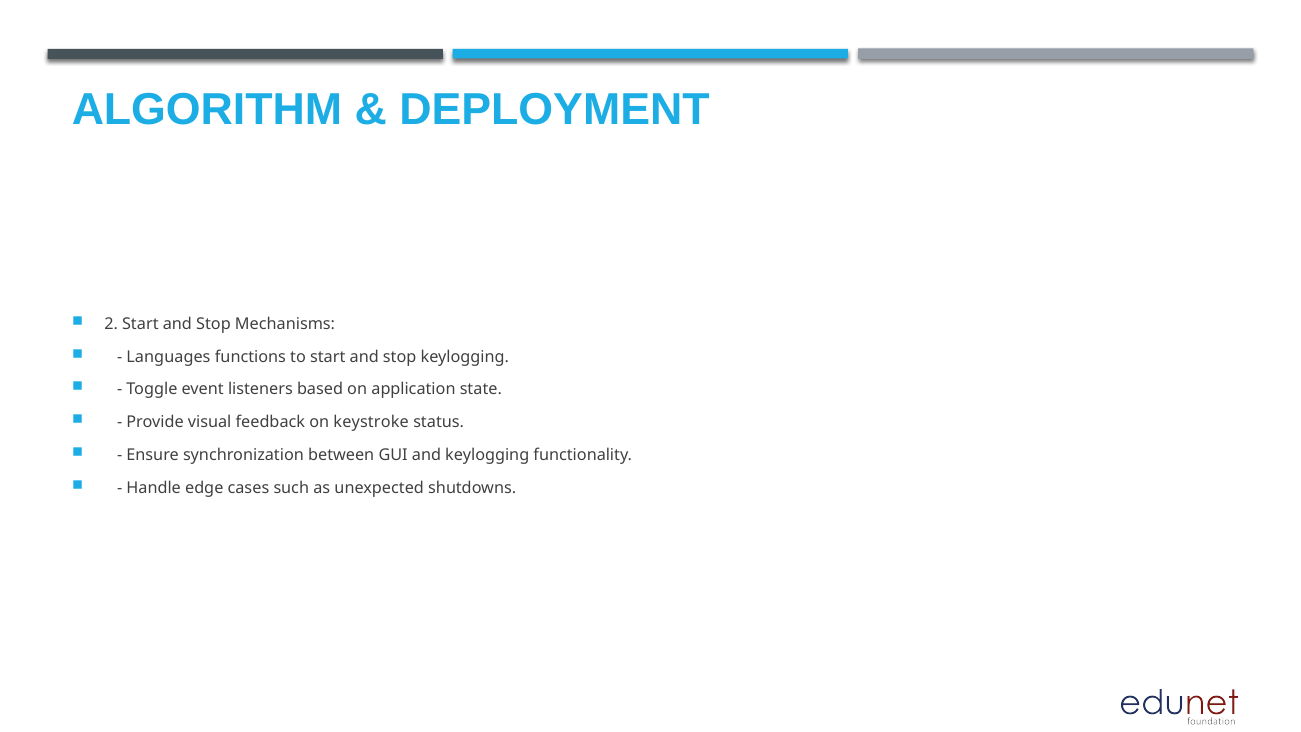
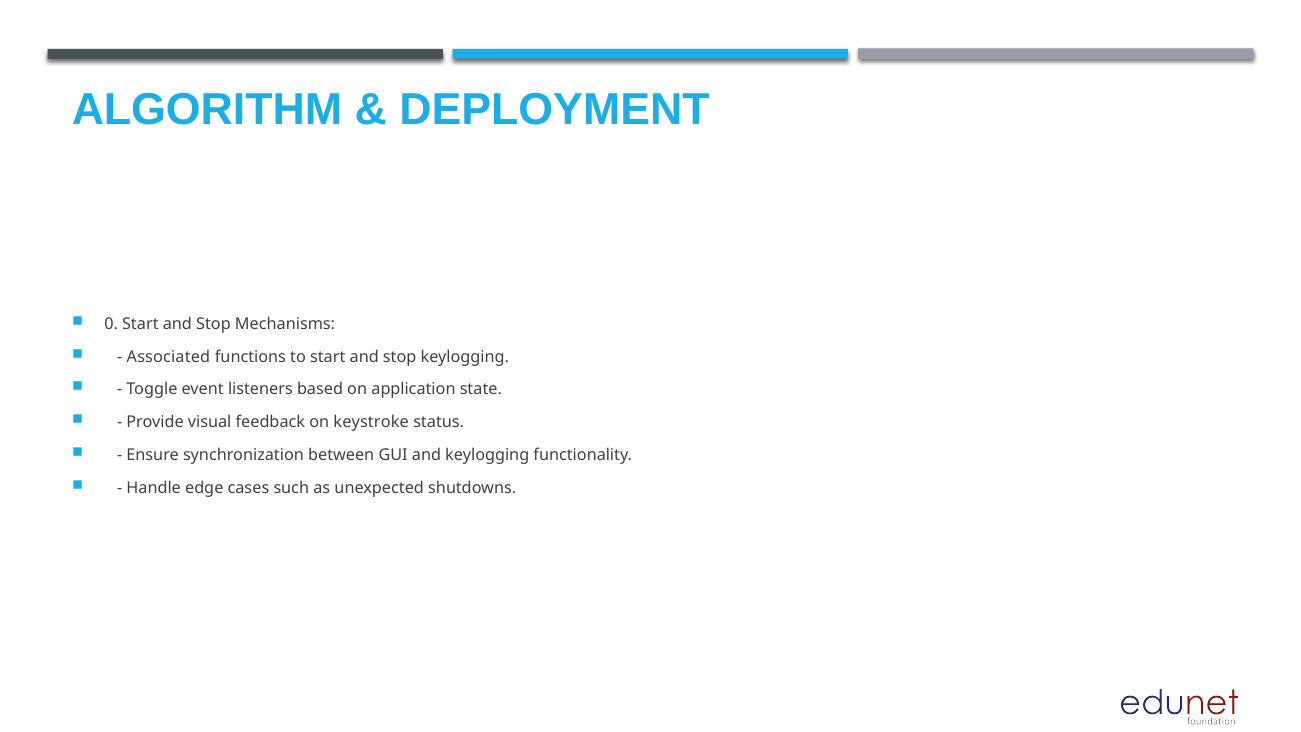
2: 2 -> 0 (111, 324)
Languages: Languages -> Associated (168, 357)
